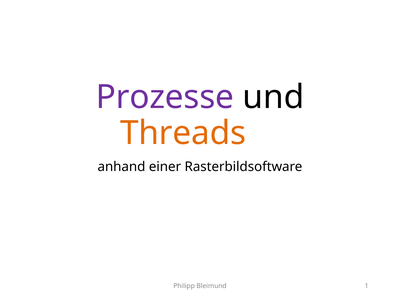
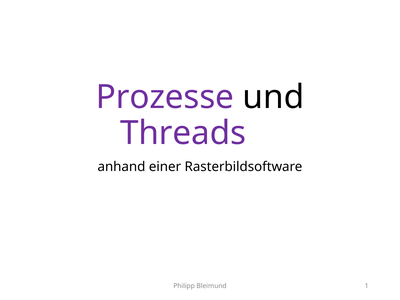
Threads colour: orange -> purple (183, 133)
